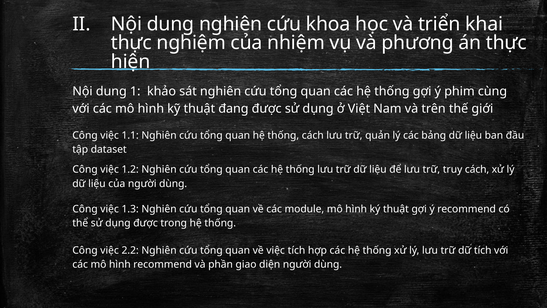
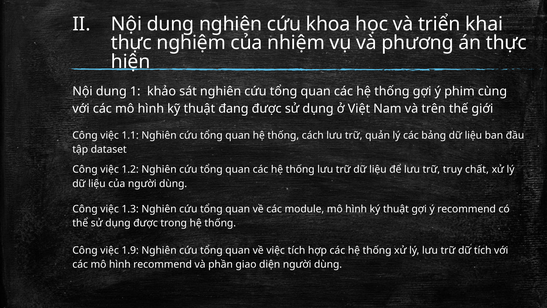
truy cách: cách -> chất (477, 169)
2.2: 2.2 -> 1.9 (130, 250)
